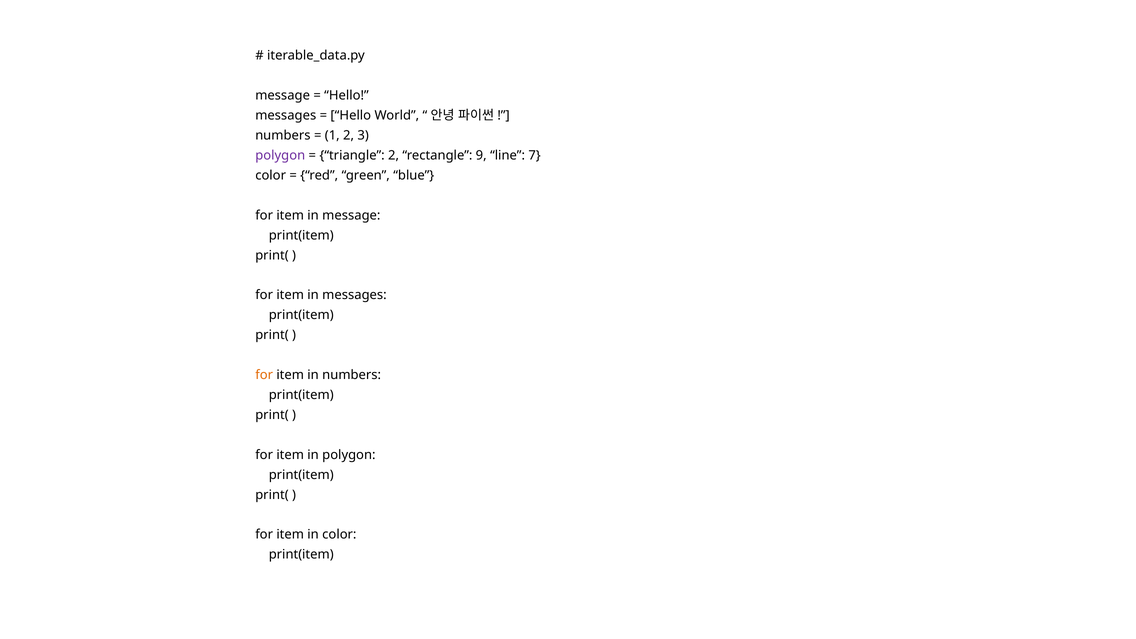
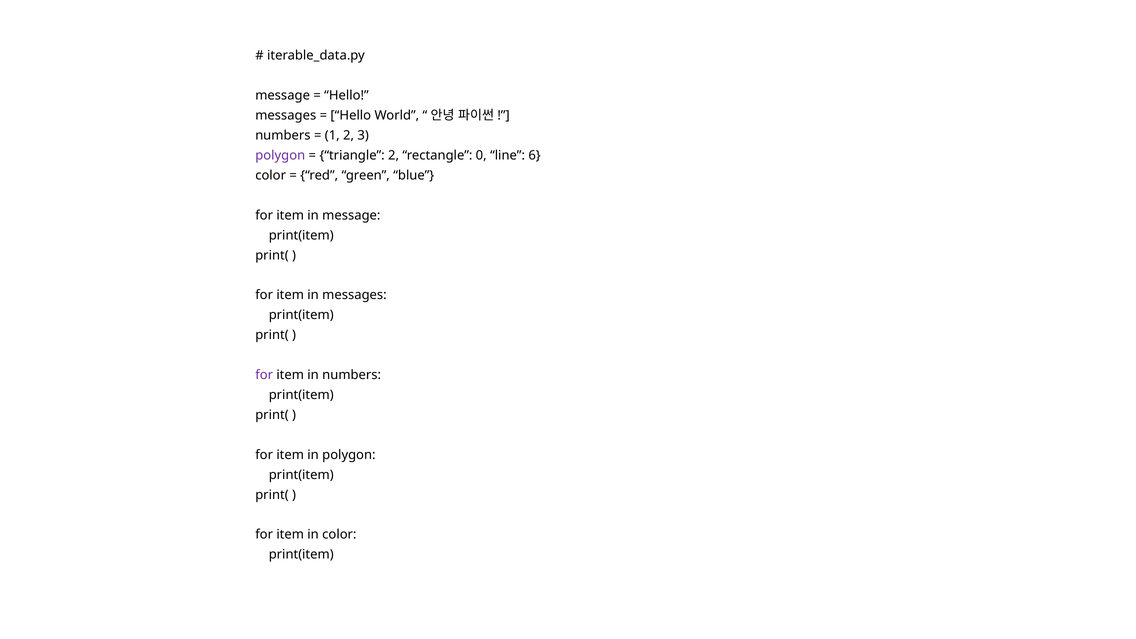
9: 9 -> 0 (481, 155)
7: 7 -> 6 (535, 155)
for colour: orange -> purple (264, 375)
